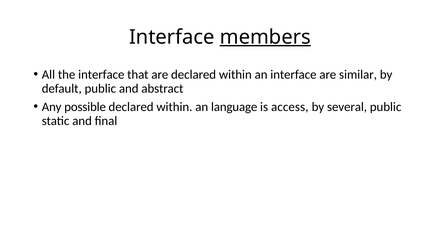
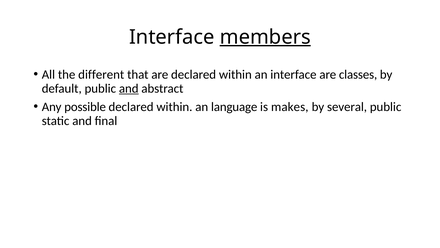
the interface: interface -> different (101, 74)
similar: similar -> classes (358, 74)
and underline: none -> present (129, 88)
access: access -> makes (290, 107)
